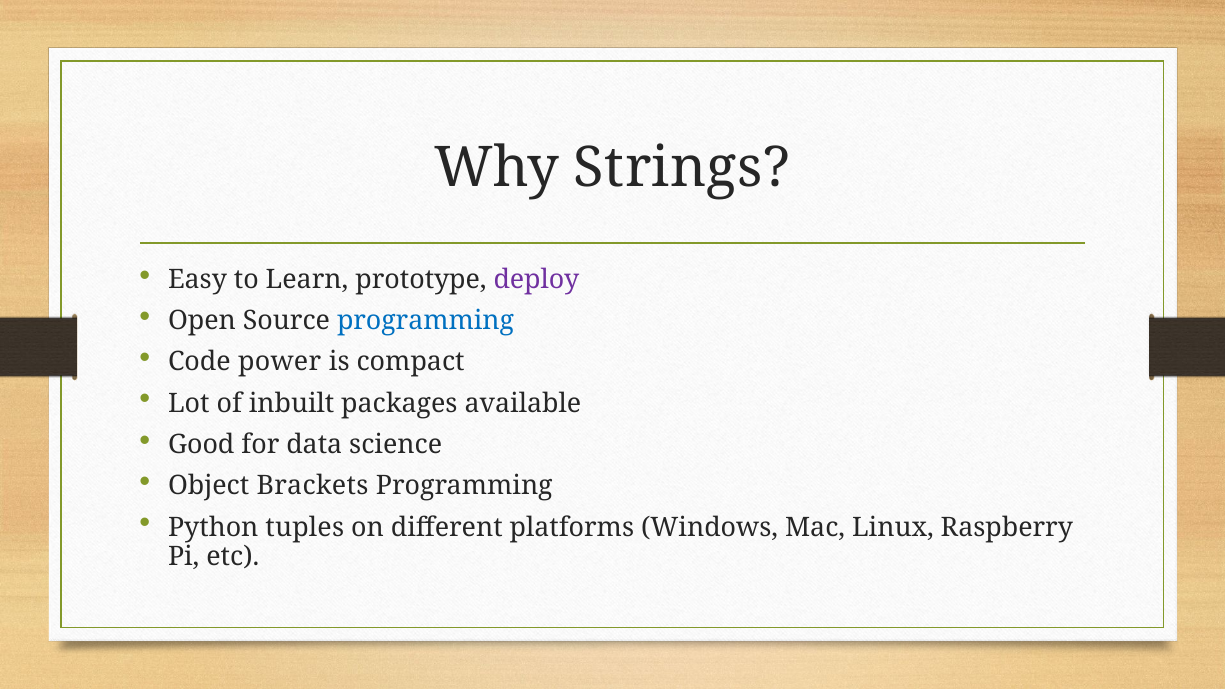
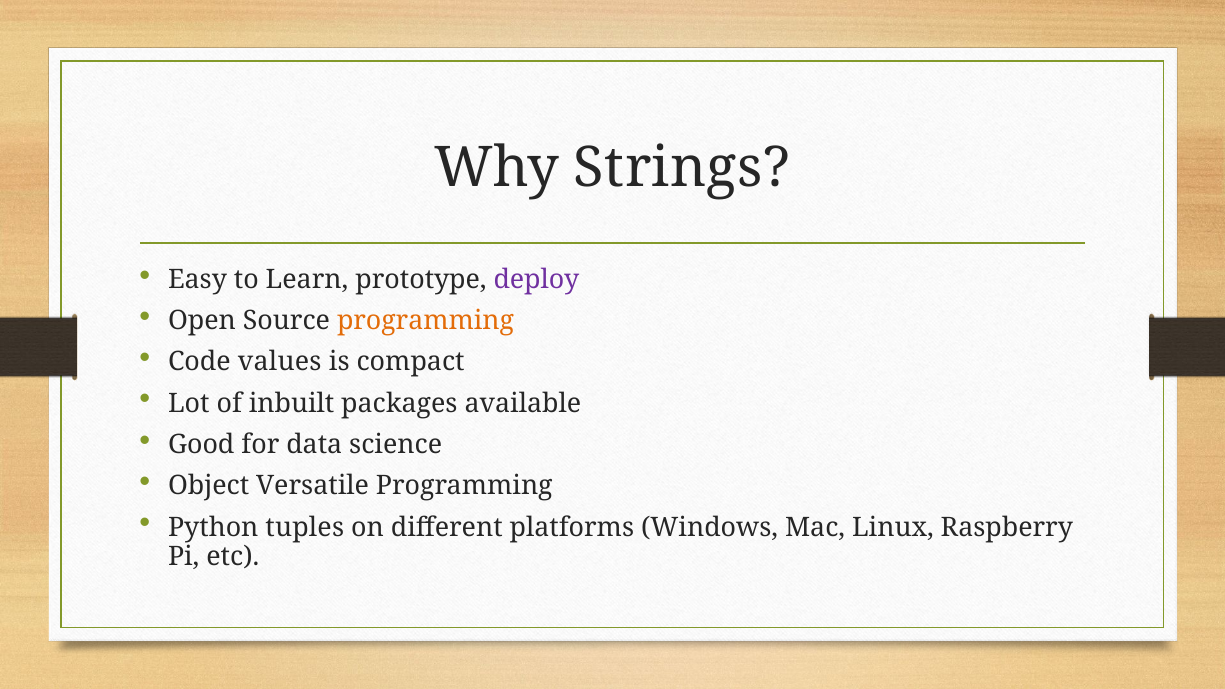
programming colour: blue -> orange (426, 321)
power: power -> values (280, 362)
Brackets: Brackets -> Versatile (313, 486)
